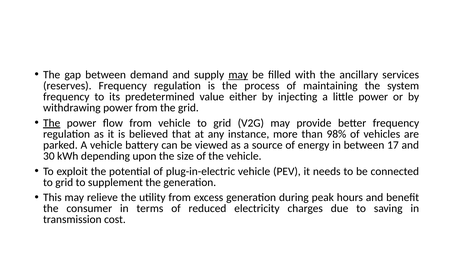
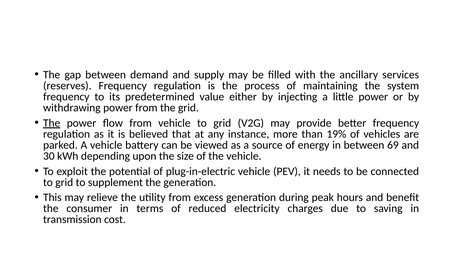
may underline: present -> none (238, 75)
98%: 98% -> 19% (336, 134)
17: 17 -> 69 (393, 145)
